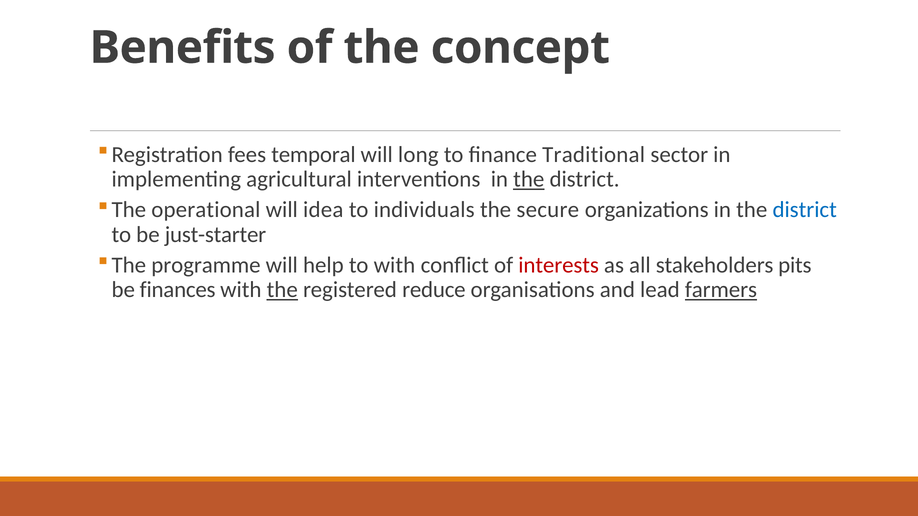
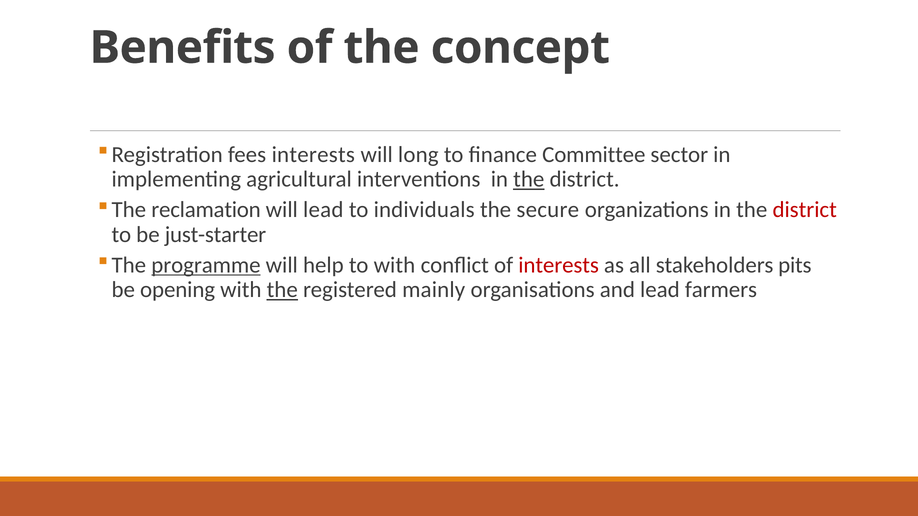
fees temporal: temporal -> interests (313, 155)
Traditional: Traditional -> Committee (594, 155)
operational: operational -> reclamation (206, 210)
will idea: idea -> lead (323, 210)
district colour: blue -> red (805, 210)
programme underline: none -> present (206, 265)
finances: finances -> opening (178, 290)
reduce: reduce -> mainly (434, 290)
farmers underline: present -> none (721, 290)
